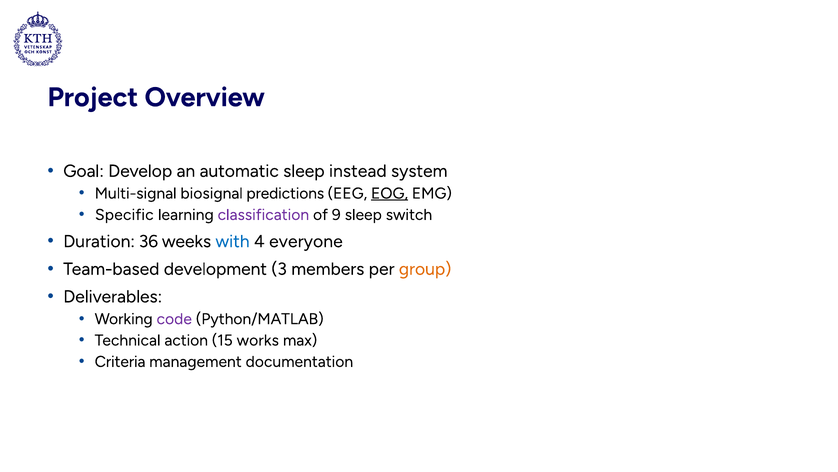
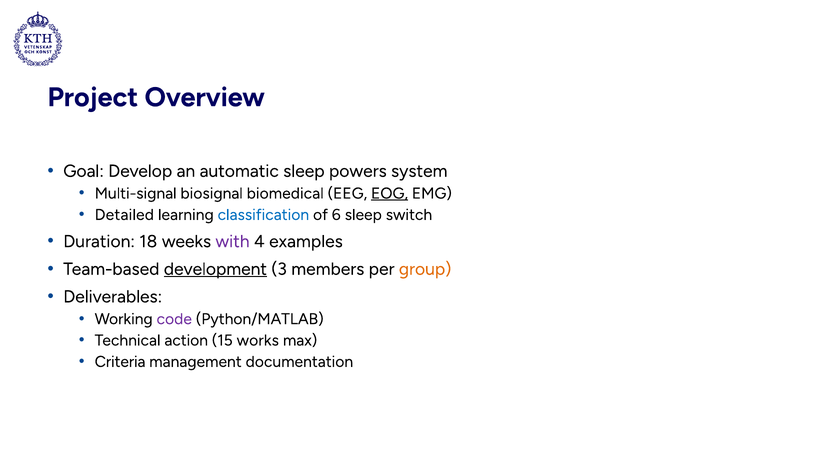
instead: instead -> powers (358, 171)
predictions: predictions -> biomedical (285, 193)
Specific: Specific -> Detailed (124, 214)
classification colour: purple -> blue (263, 214)
9: 9 -> 6 (336, 214)
36: 36 -> 18 (148, 241)
with colour: blue -> purple (233, 241)
everyone: everyone -> examples (306, 241)
development underline: none -> present (215, 269)
